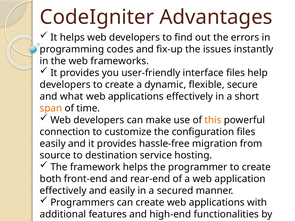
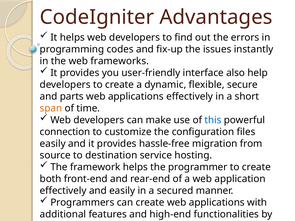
interface files: files -> also (236, 73)
what: what -> parts (72, 97)
this colour: orange -> blue (213, 120)
